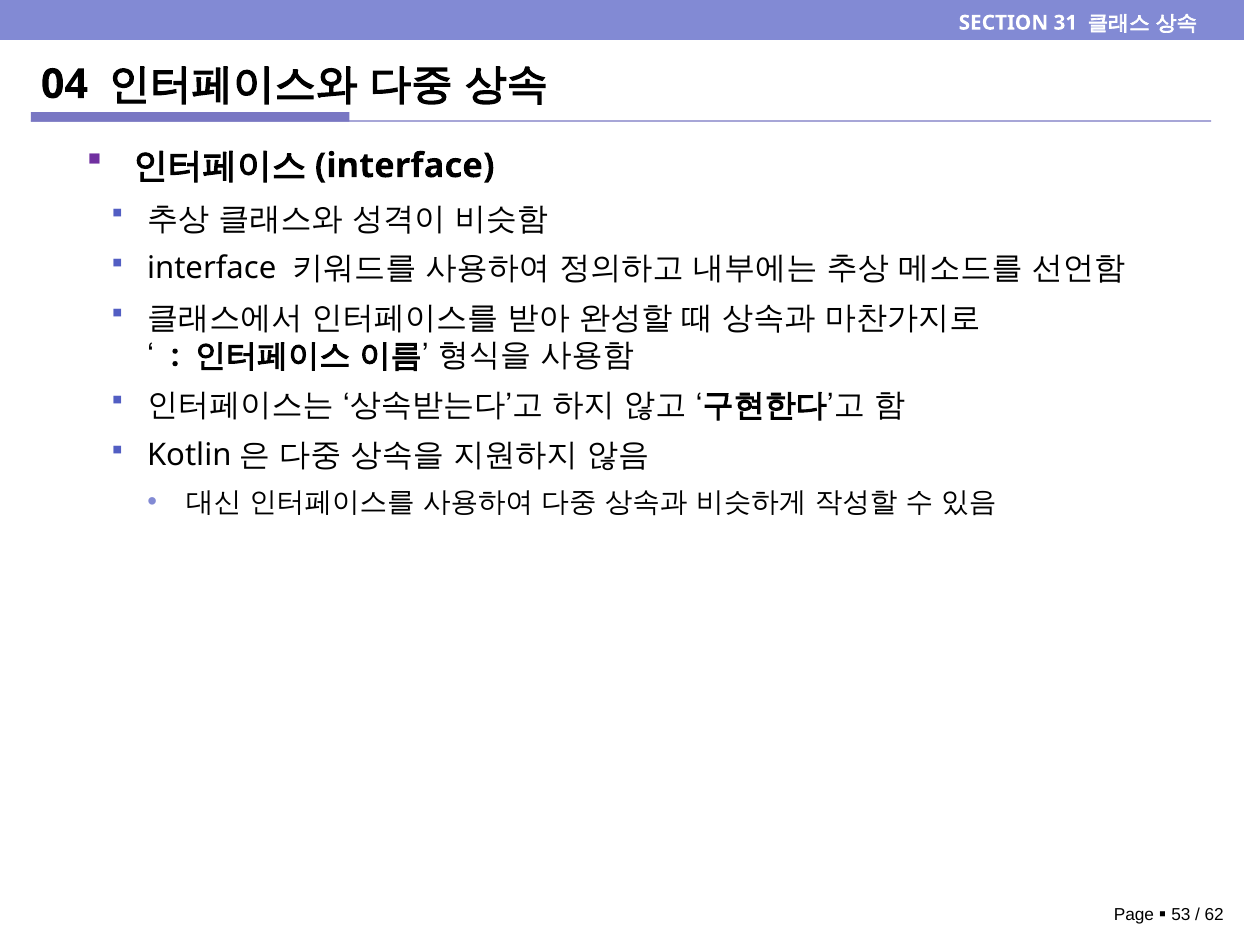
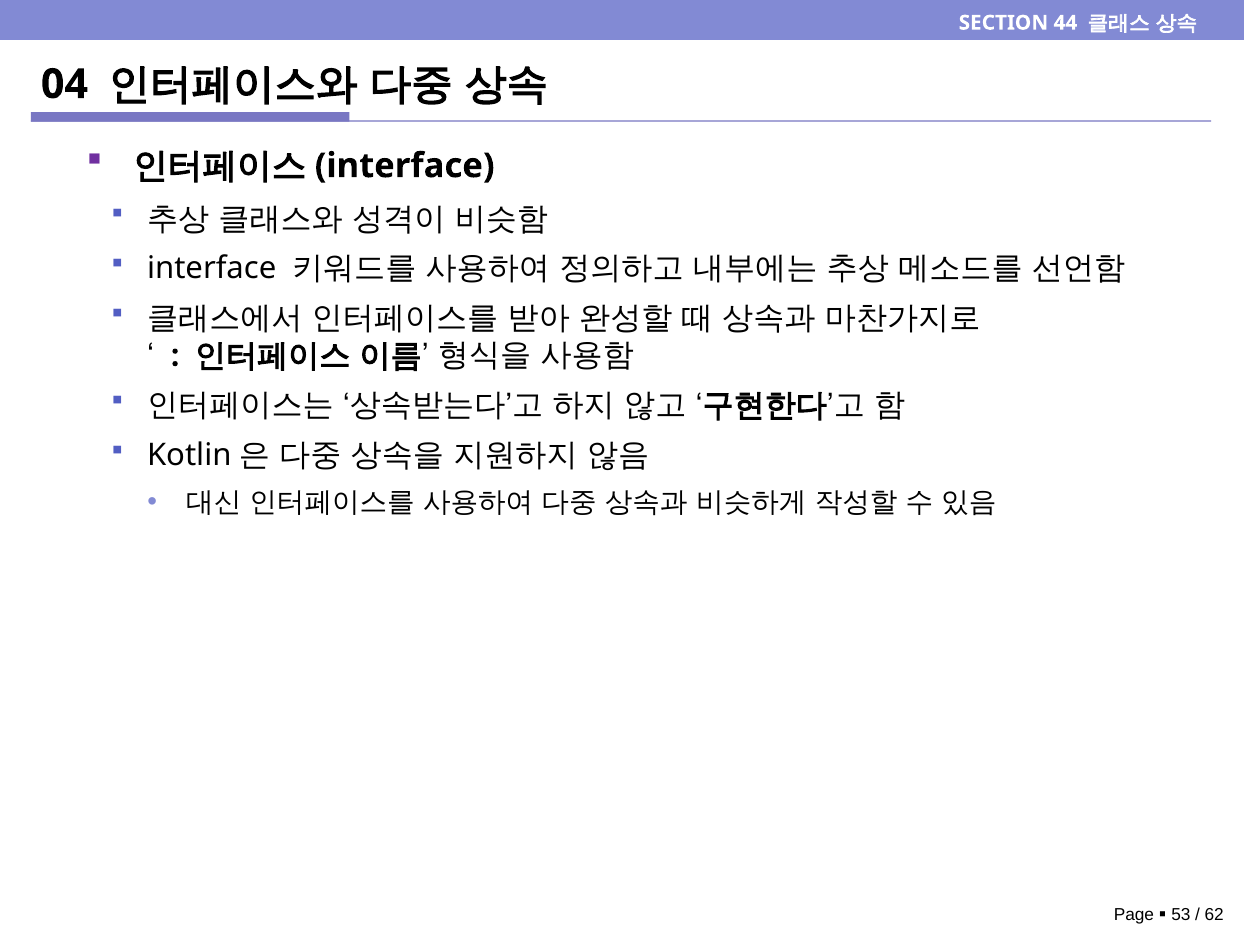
31: 31 -> 44 (1065, 23)
